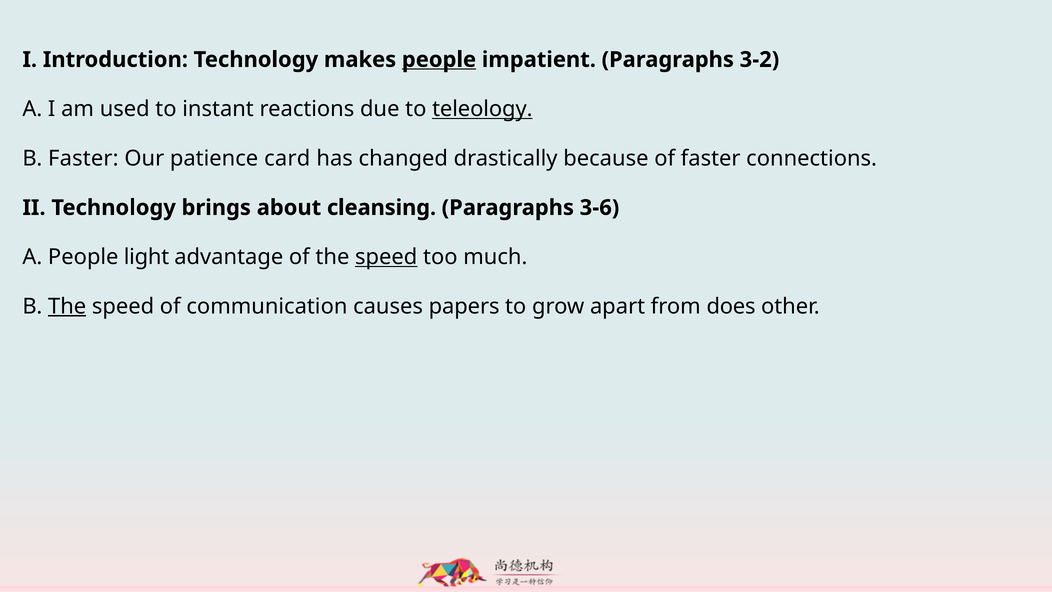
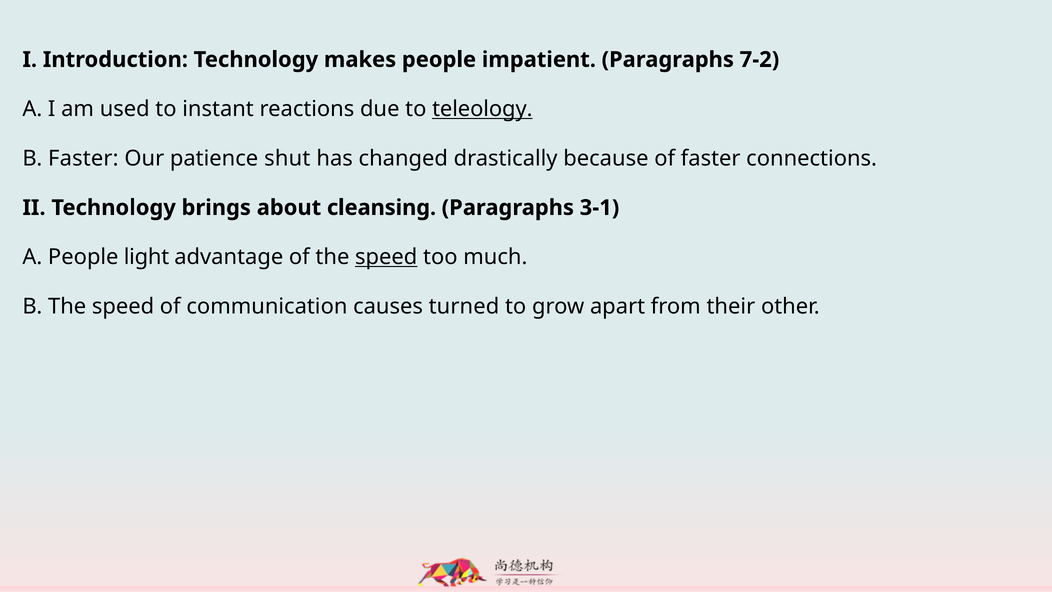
people underline: present -> none (439, 60)
3-2: 3-2 -> 7-2 (759, 60)
card: card -> shut (287, 158)
3-6: 3-6 -> 3-1 (599, 208)
The underline: present -> none (67, 306)
papers: papers -> turned (464, 306)
does: does -> their (731, 306)
